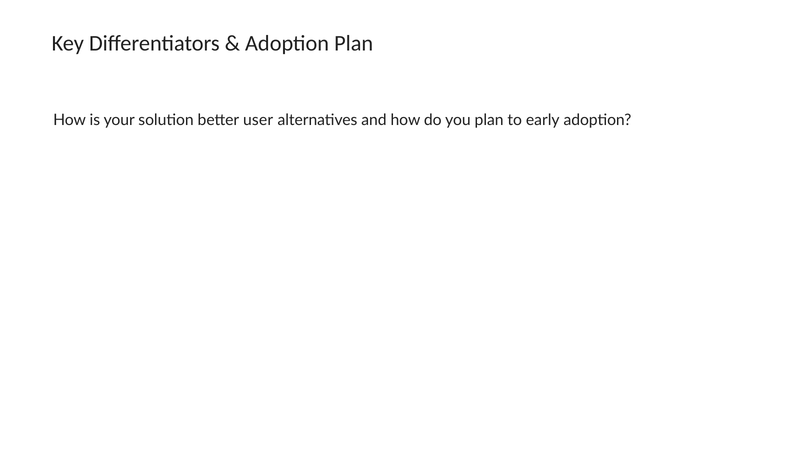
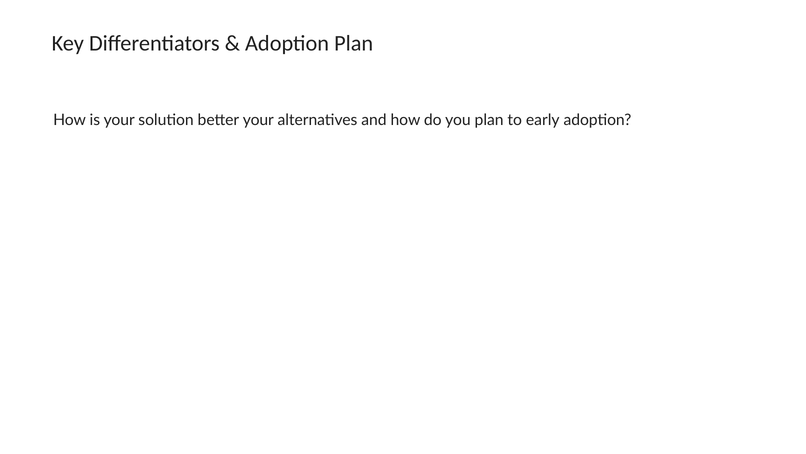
better user: user -> your (258, 120)
